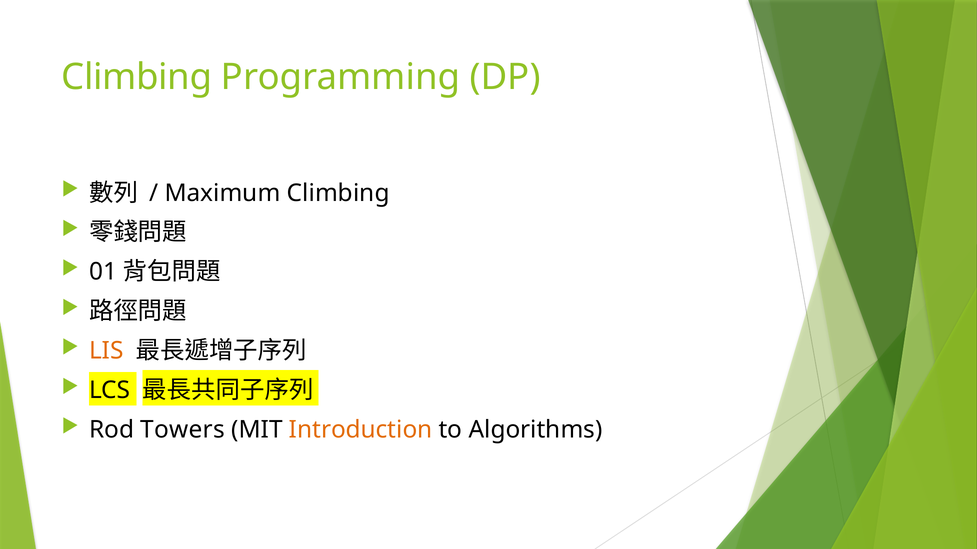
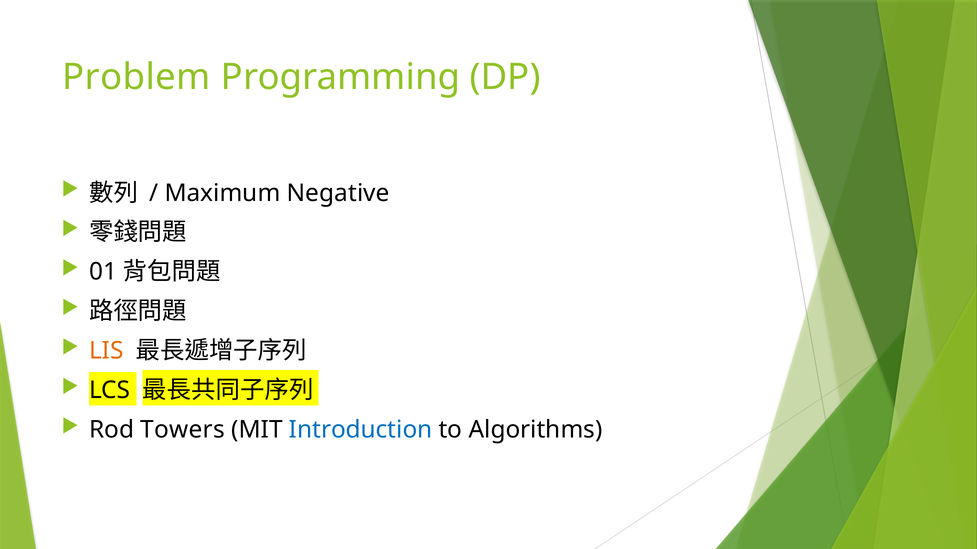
Climbing: Climbing -> Problem (136, 77)
Maximum Climbing: Climbing -> Negative (338, 193)
Introduction colour: orange -> blue (361, 430)
